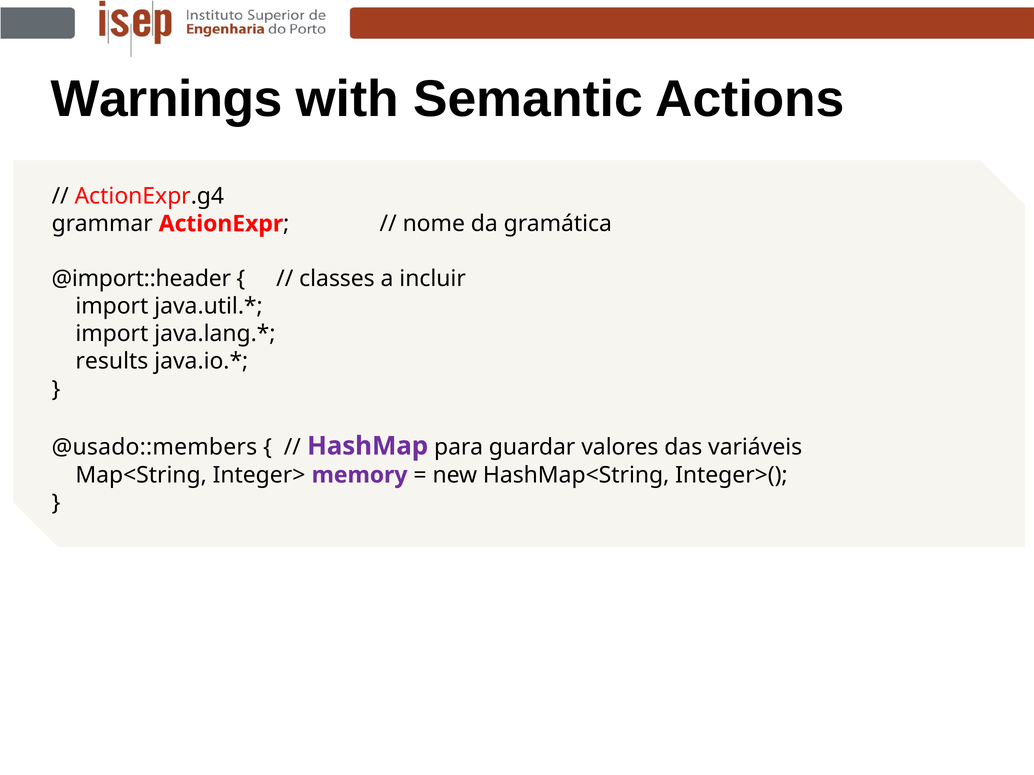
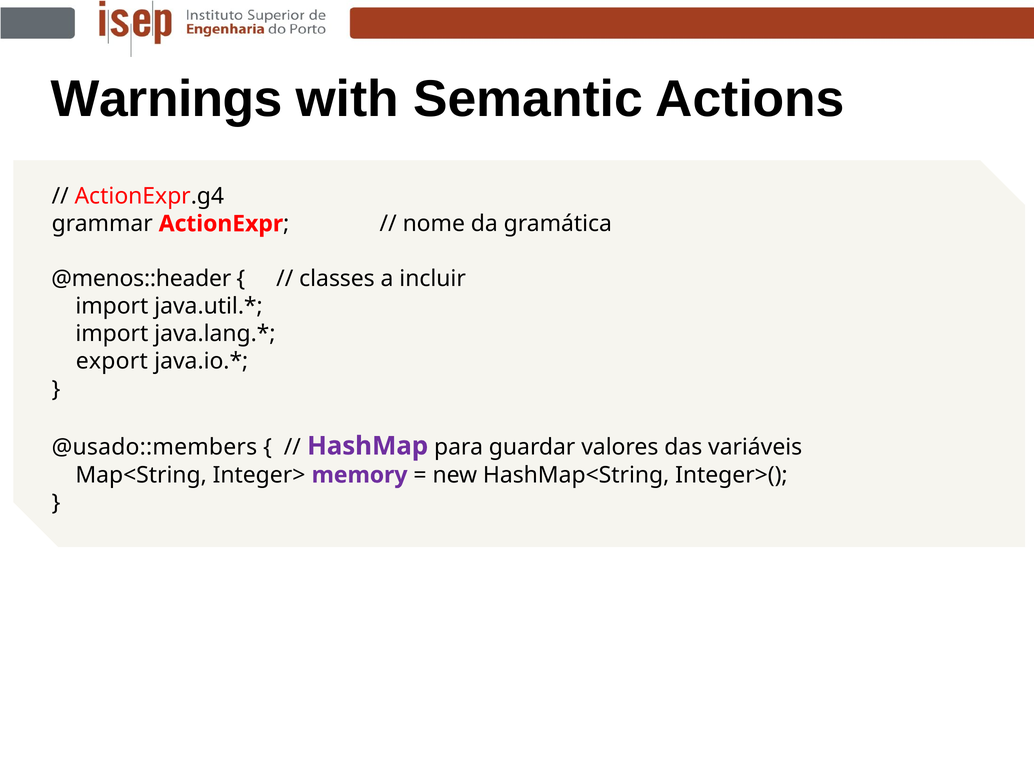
@import::header: @import::header -> @menos::header (141, 279)
results: results -> export (112, 362)
